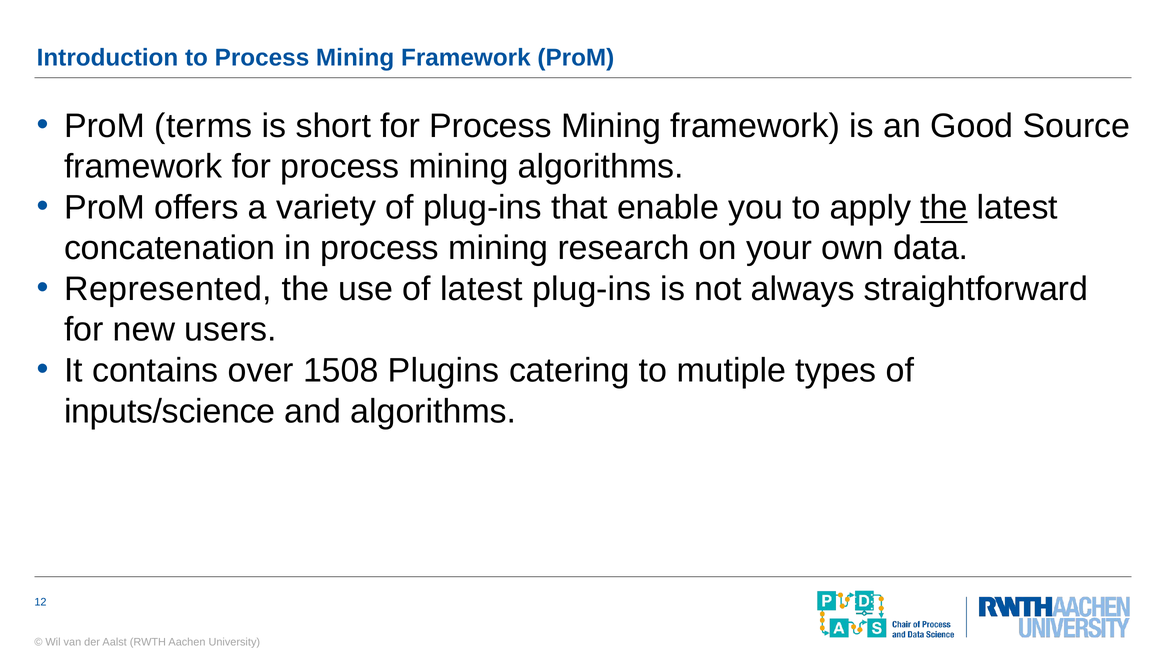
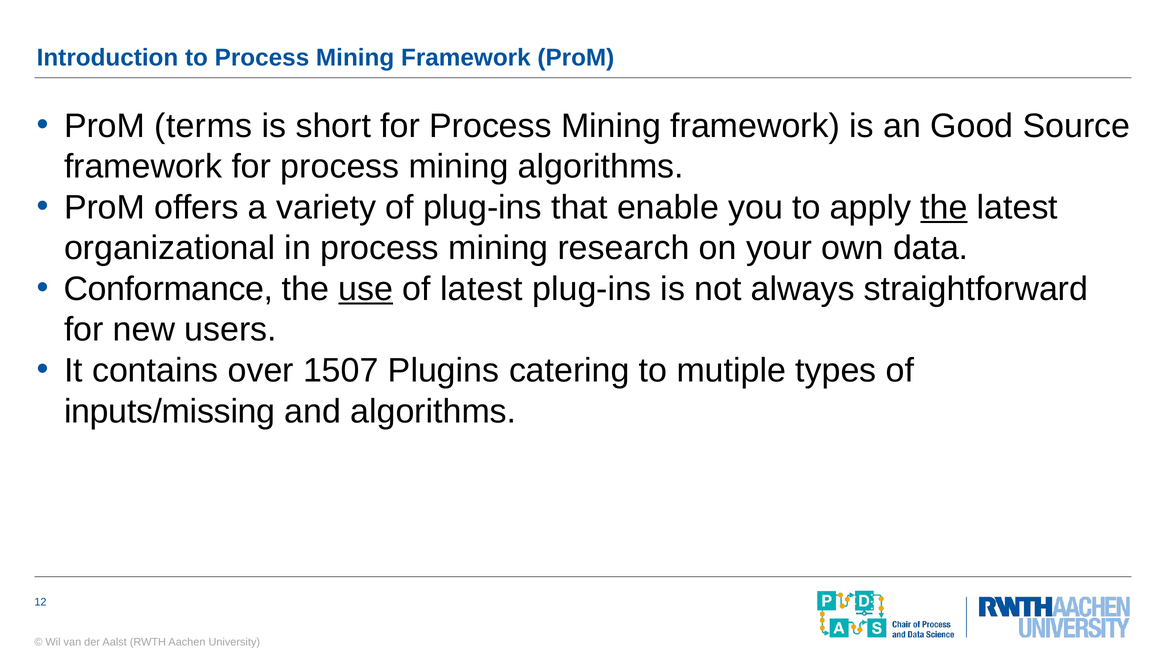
concatenation: concatenation -> organizational (170, 248)
Represented: Represented -> Conformance (168, 289)
use underline: none -> present (366, 289)
1508: 1508 -> 1507 (341, 371)
inputs/science: inputs/science -> inputs/missing (170, 411)
